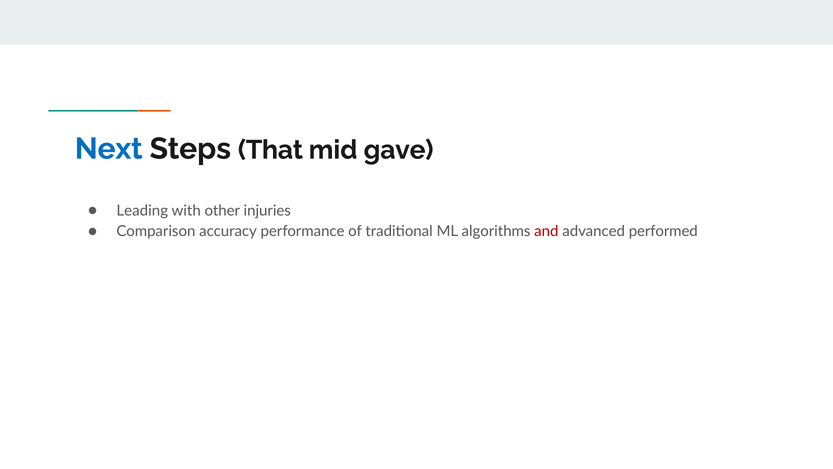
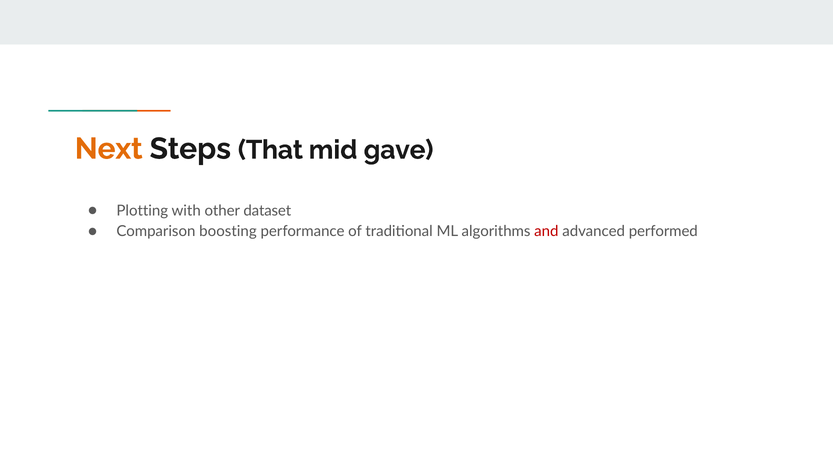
Next colour: blue -> orange (109, 149)
Leading: Leading -> Plotting (142, 210)
injuries: injuries -> dataset (267, 210)
accuracy: accuracy -> boosting (228, 231)
